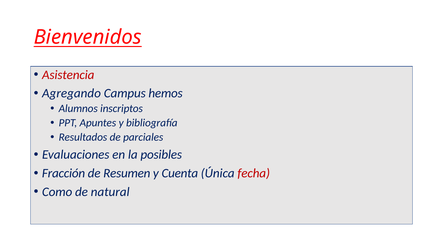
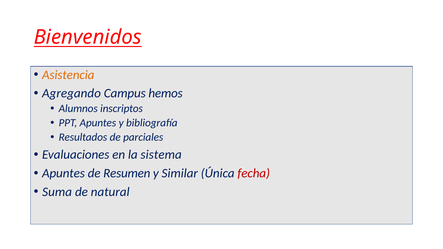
Asistencia colour: red -> orange (68, 75)
posibles: posibles -> sistema (161, 155)
Fracción: Fracción -> Apuntes (63, 173)
Cuenta: Cuenta -> Similar (180, 173)
Como: Como -> Suma (57, 192)
